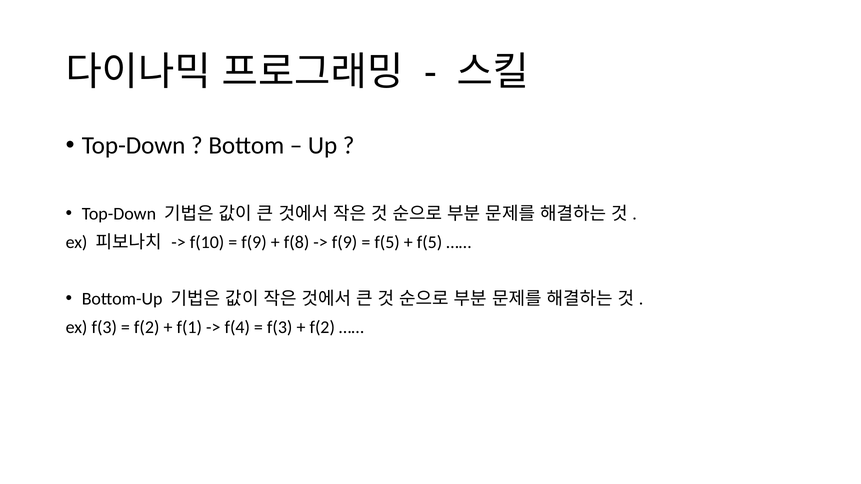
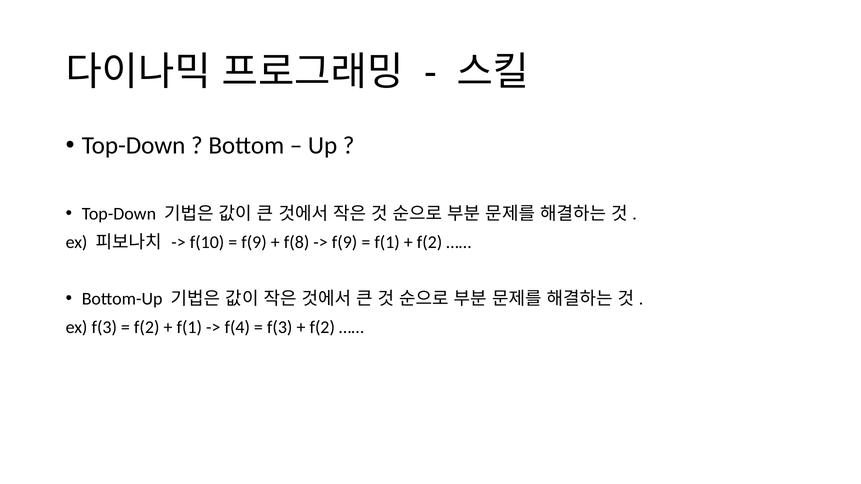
f(5: f(5 -> f(1 (387, 242)
f(5: f(5 -> f(2 (430, 242)
